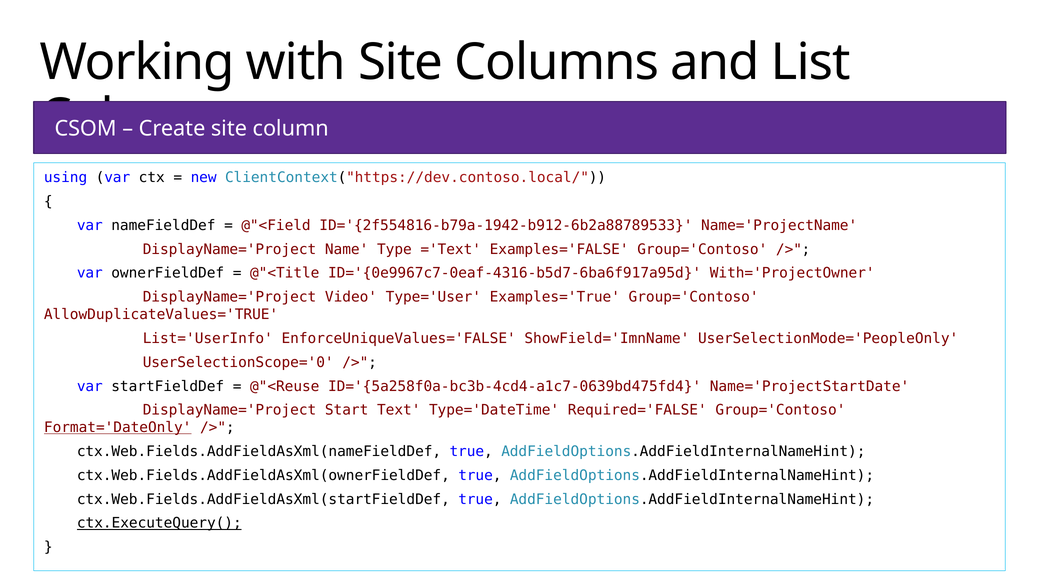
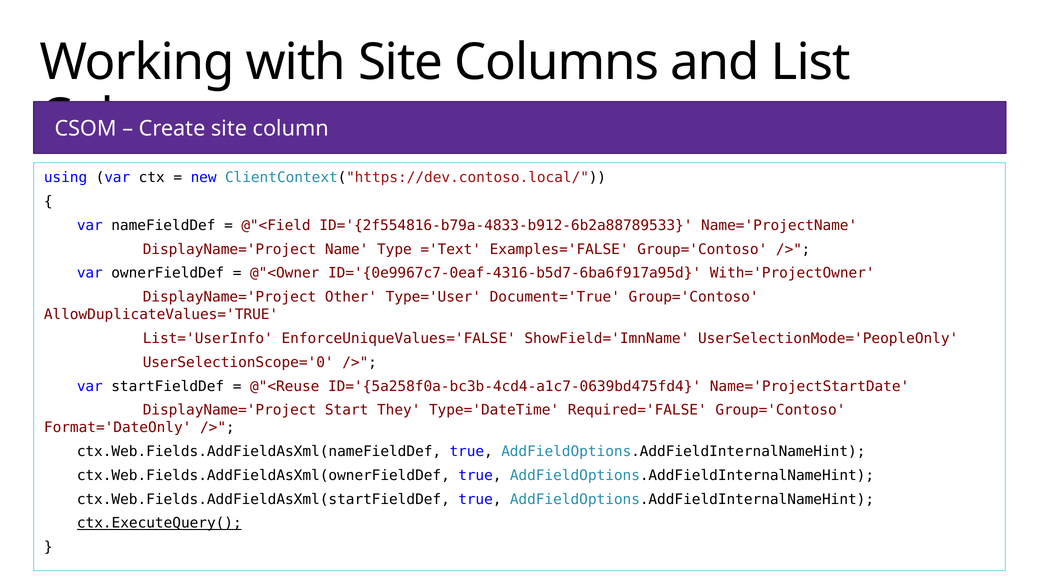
ID='{2f554816-b79a-1942-b912-6b2a88789533: ID='{2f554816-b79a-1942-b912-6b2a88789533 -> ID='{2f554816-b79a-4833-b912-6b2a88789533 (506, 225)
@"<Title: @"<Title -> @"<Owner (285, 273)
Video: Video -> Other (351, 297)
Examples='True: Examples='True -> Document='True (555, 297)
Text: Text -> They (399, 410)
Format='DateOnly underline: present -> none (118, 427)
